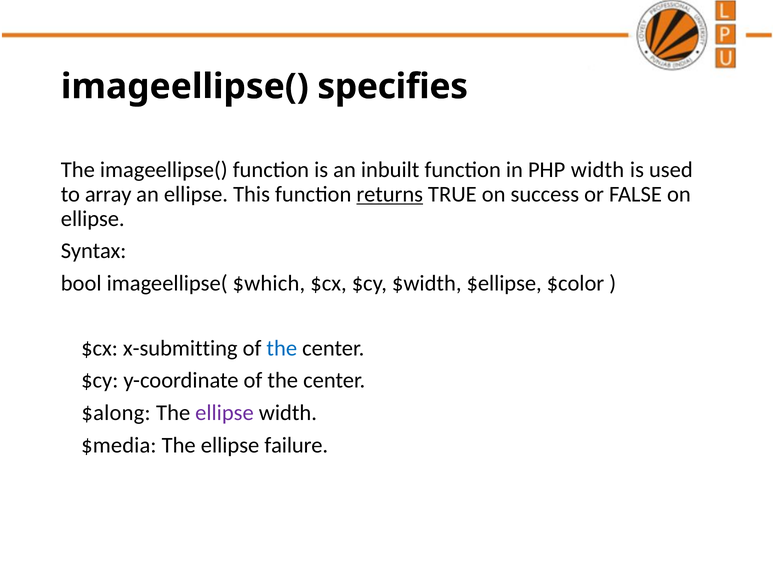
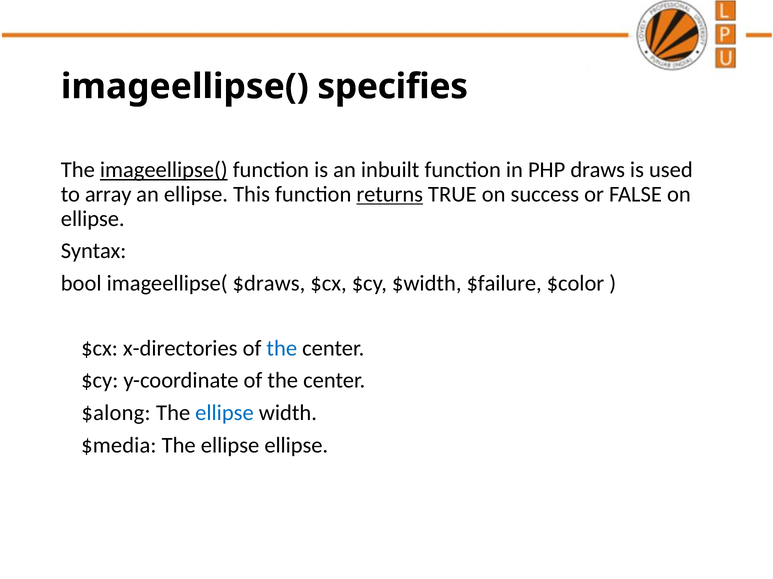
imageellipse( underline: none -> present (164, 170)
PHP width: width -> draws (598, 170)
$which: $which -> $draws (269, 284)
$ellipse: $ellipse -> $failure (504, 284)
x-submitting: x-submitting -> x-directories (180, 349)
ellipse colour: purple -> blue (224, 413)
ellipse failure: failure -> ellipse (296, 446)
